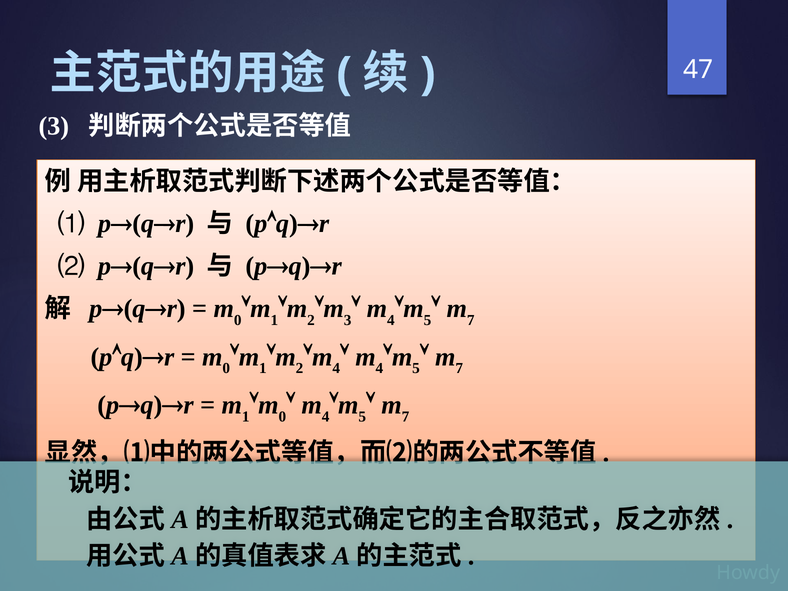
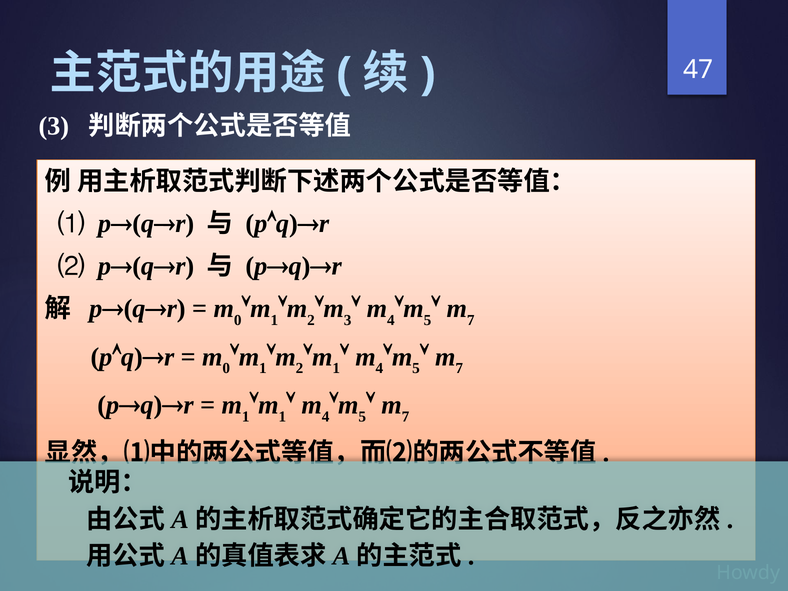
4: 4 -> 1 (336, 368)
0: 0 -> 1 (282, 417)
